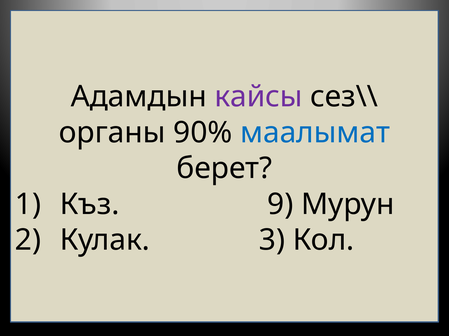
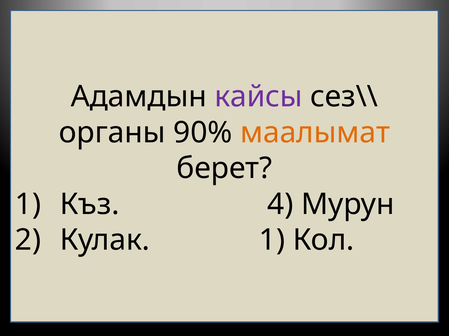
маалымат colour: blue -> orange (315, 133)
9: 9 -> 4 (280, 205)
Кулак 3: 3 -> 1 (272, 241)
